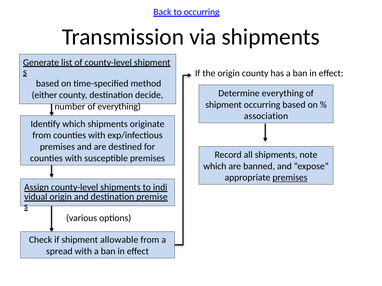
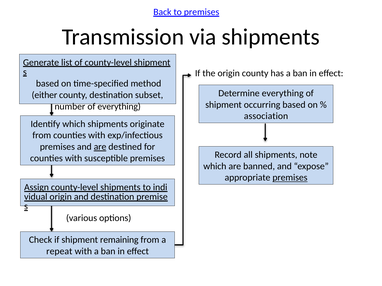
to occurring: occurring -> premises (202, 12)
decide: decide -> subset (149, 95)
are underline: none -> present (100, 147)
allowable: allowable -> remaining (119, 240)
spread: spread -> repeat (59, 252)
